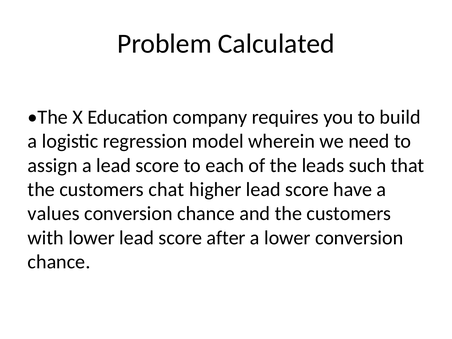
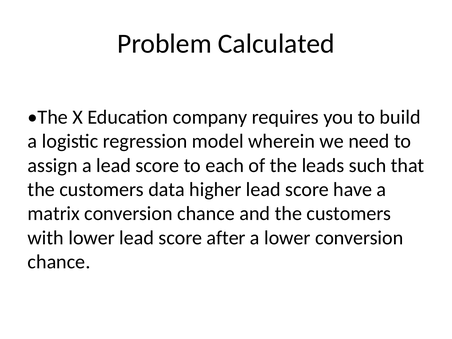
chat: chat -> data (167, 190)
values: values -> matrix (54, 214)
